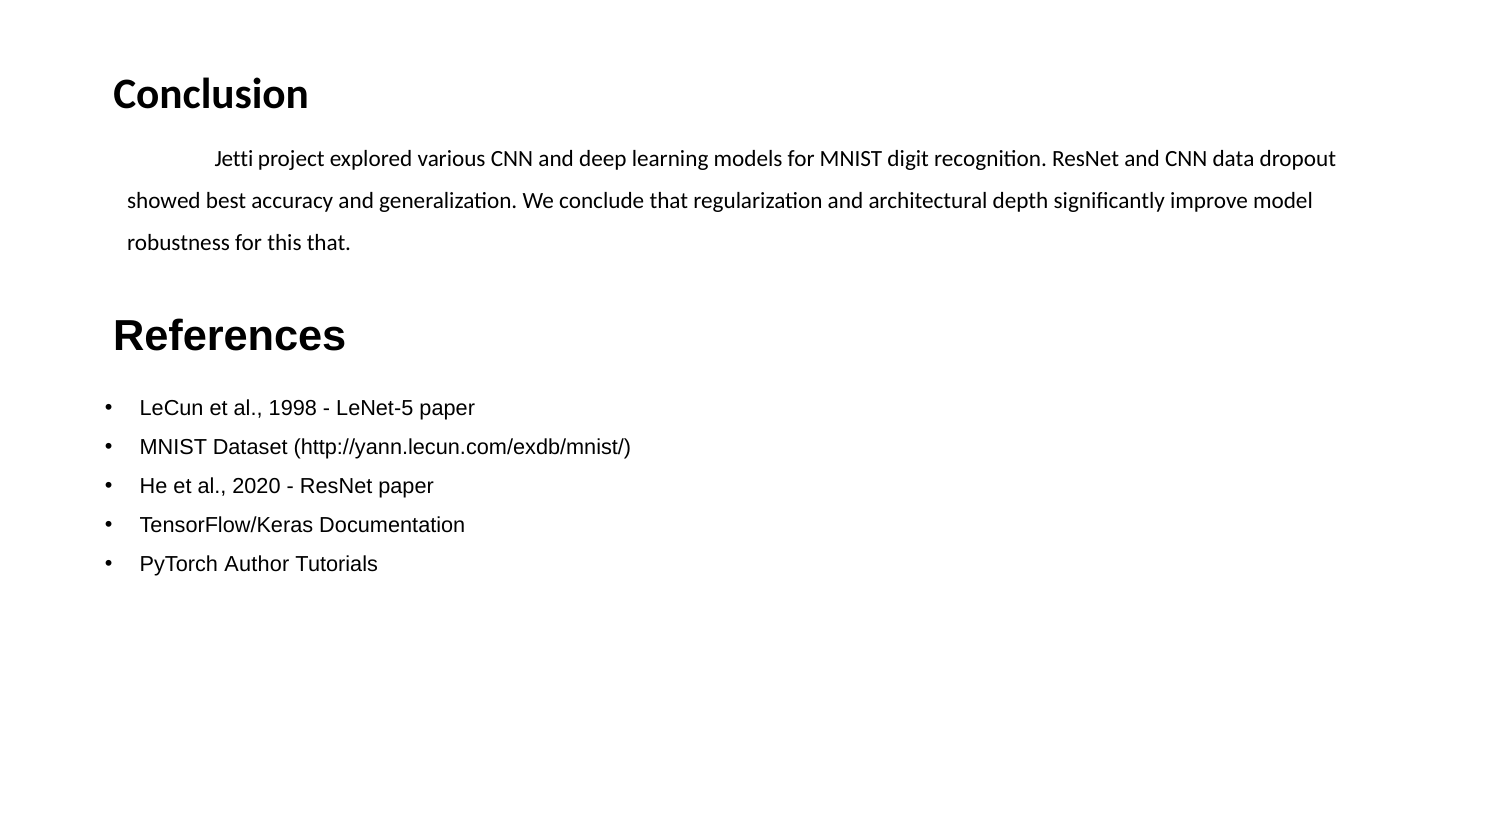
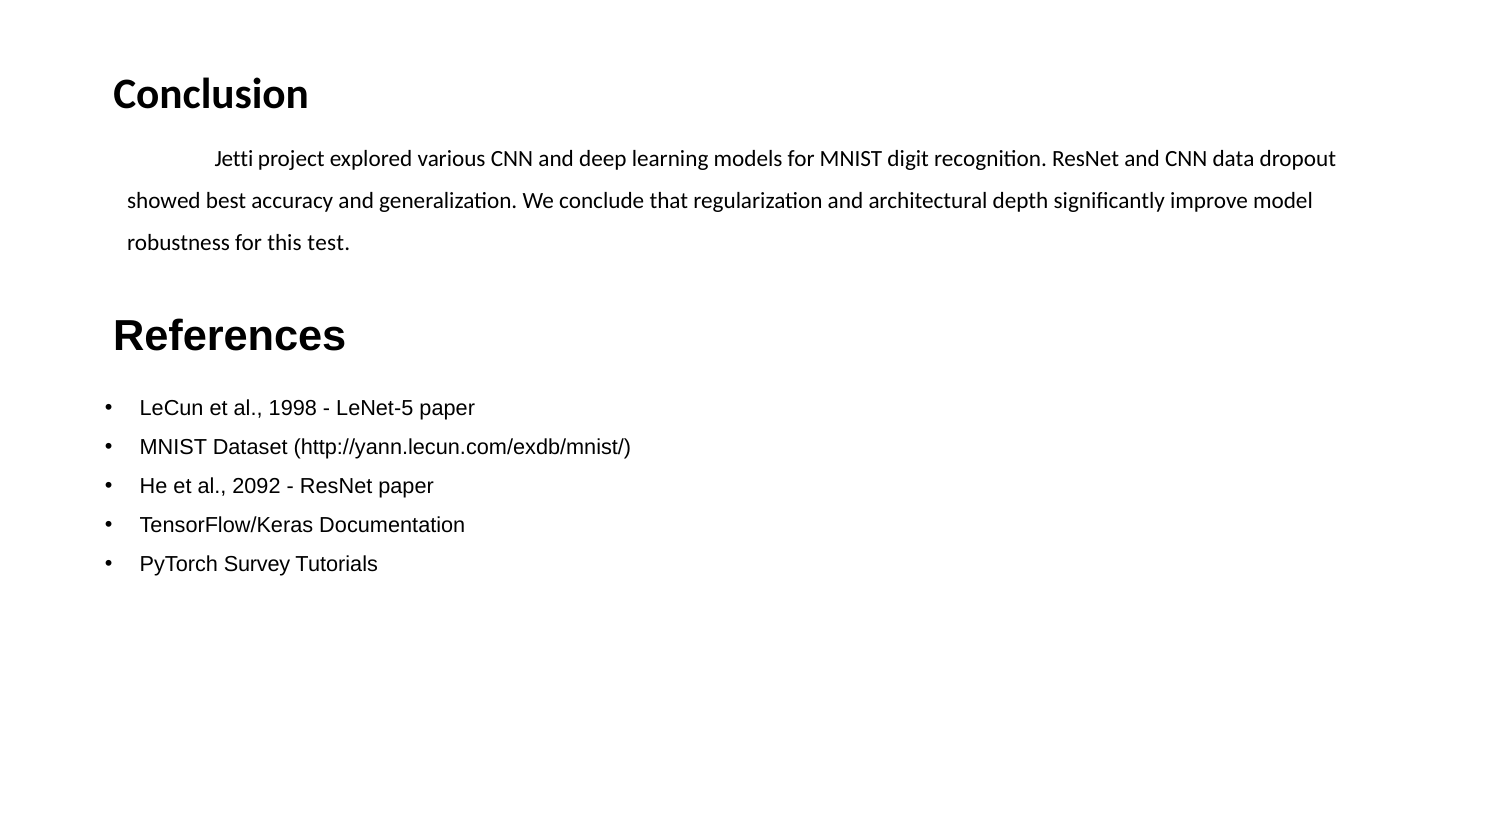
this that: that -> test (329, 243)
2020: 2020 -> 2092 (256, 486)
Author: Author -> Survey (257, 564)
